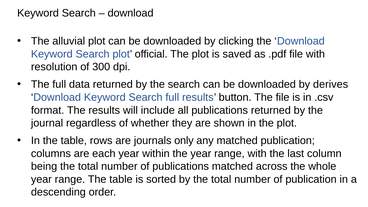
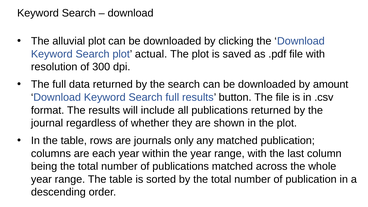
official: official -> actual (151, 54)
derives: derives -> amount (331, 84)
